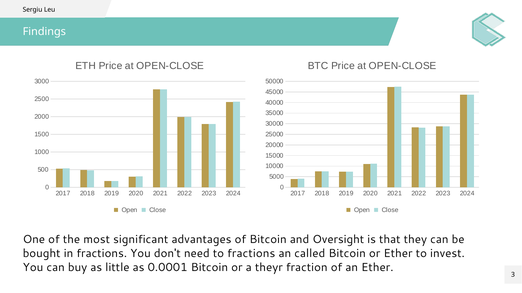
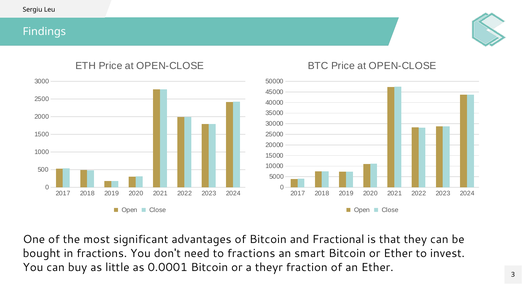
Oversight: Oversight -> Fractional (338, 240)
called: called -> smart (310, 254)
